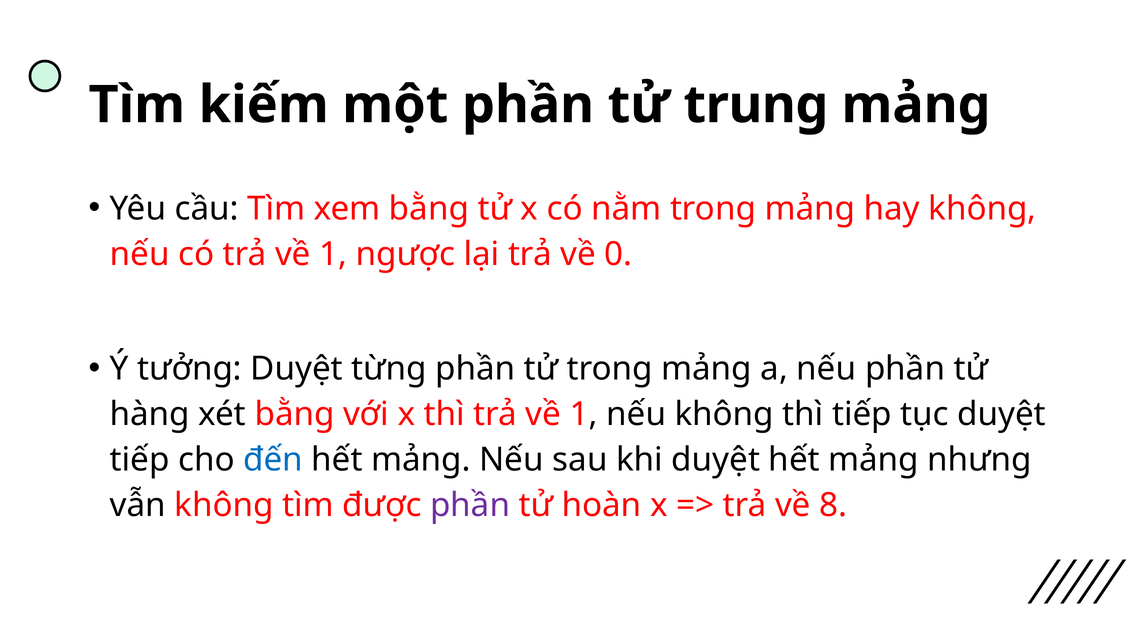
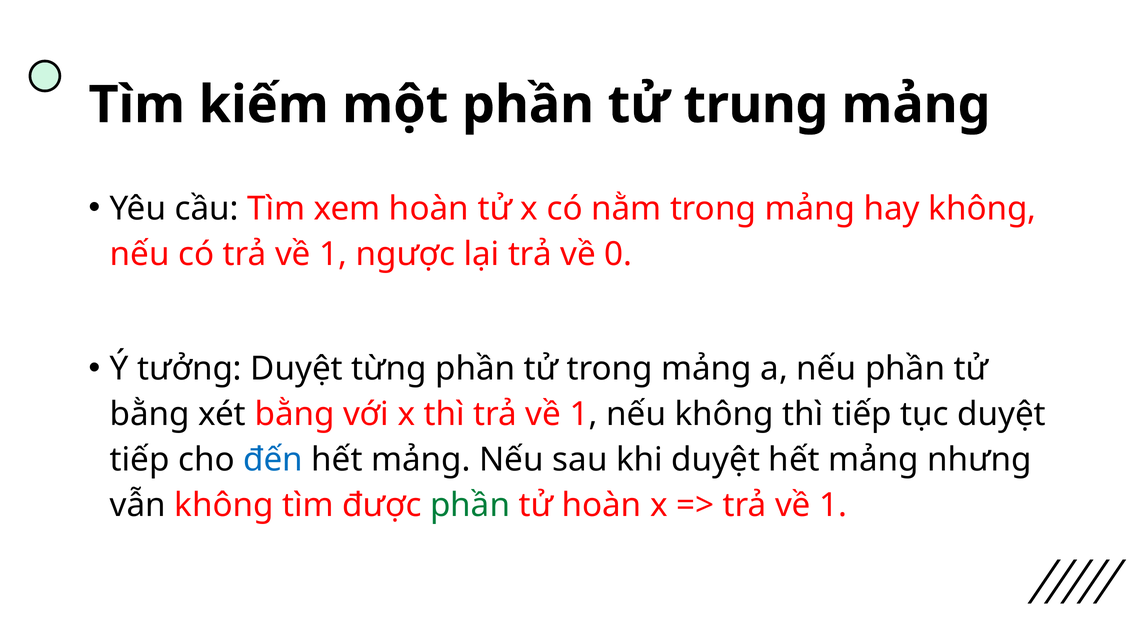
xem bằng: bằng -> hoàn (429, 209)
hàng: hàng -> bằng (150, 414)
phần colour: purple -> green (470, 505)
8: 8 -> 1 (833, 505)
